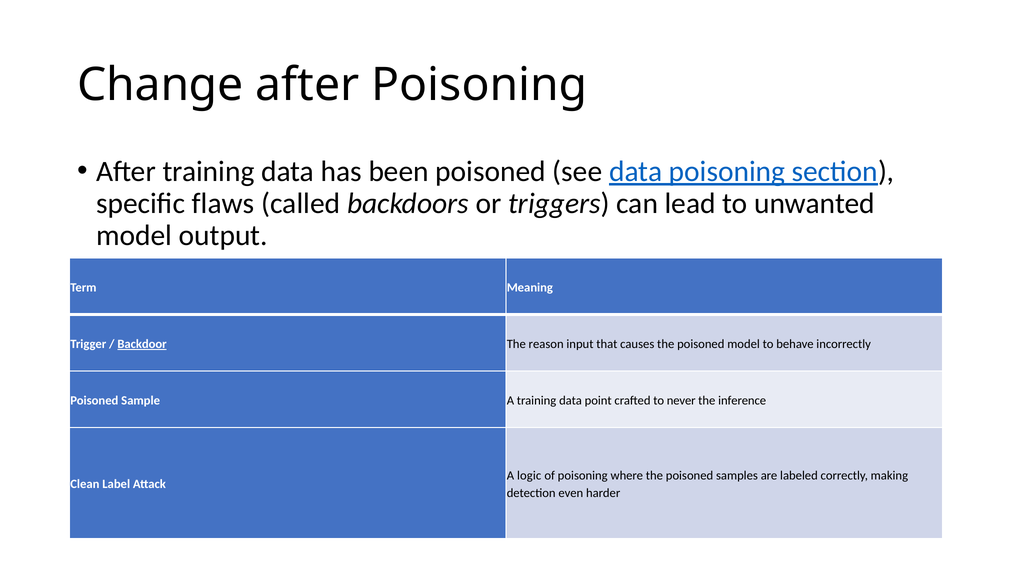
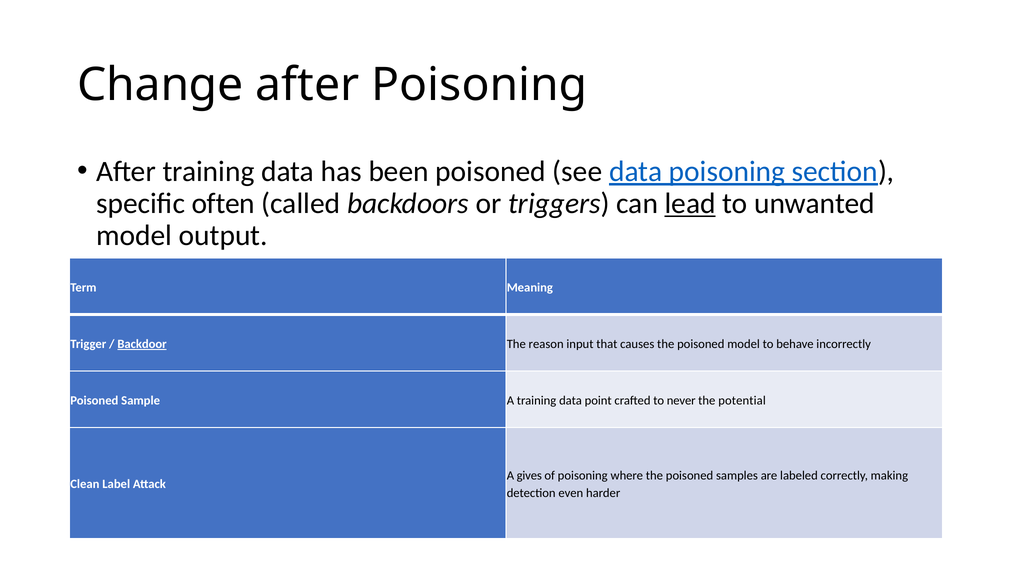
flaws: flaws -> often (223, 204)
lead underline: none -> present (690, 204)
inference: inference -> potential (742, 401)
logic: logic -> gives (529, 476)
